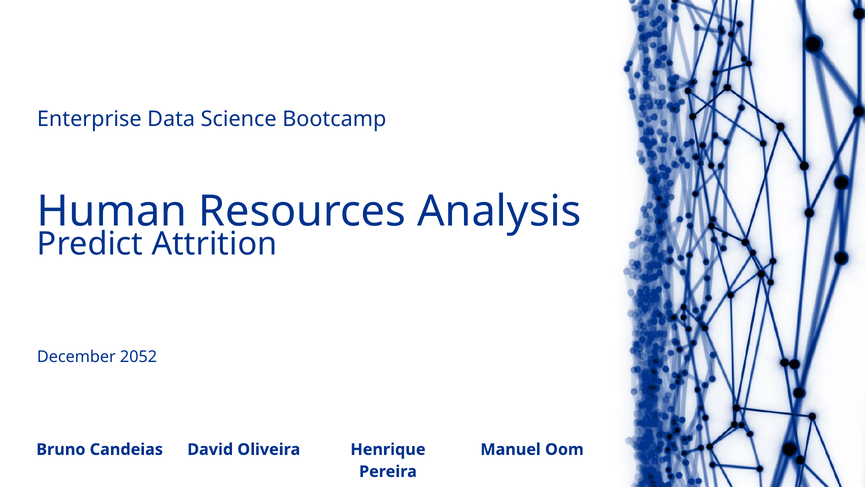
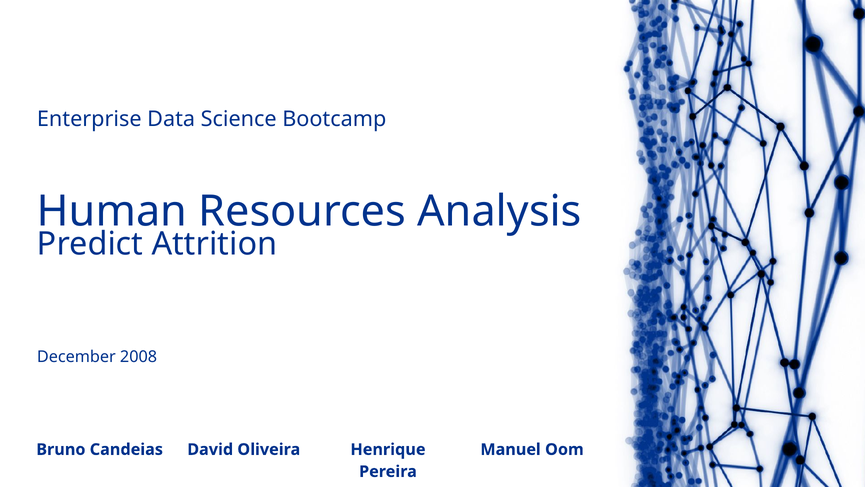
2052: 2052 -> 2008 (139, 356)
